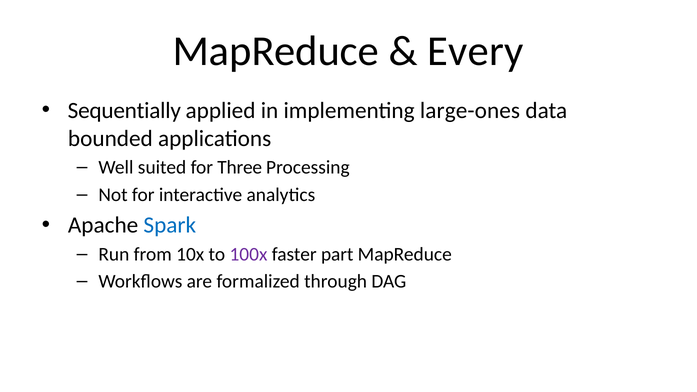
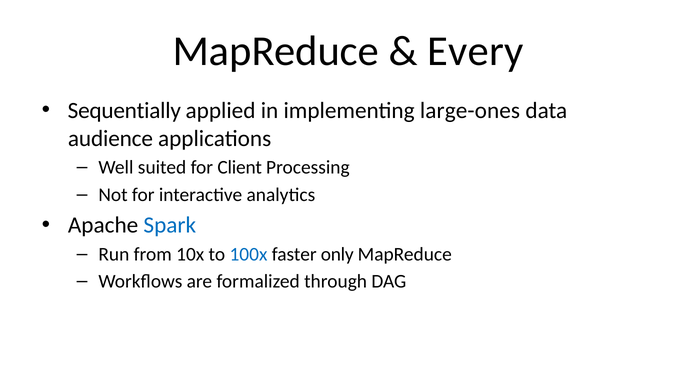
bounded: bounded -> audience (110, 138)
Three: Three -> Client (240, 168)
100x colour: purple -> blue (248, 254)
part: part -> only (337, 254)
